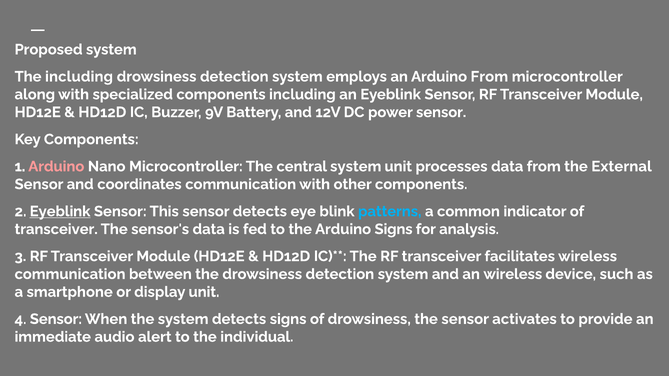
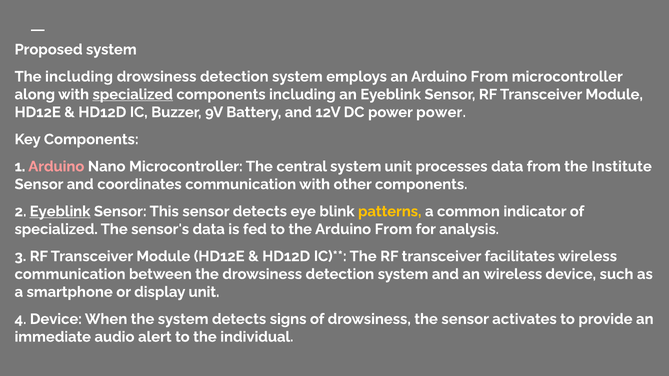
specialized underline: none -> present (133, 95)
power sensor: sensor -> power (441, 112)
External: External -> Institute (622, 167)
patterns colour: light blue -> yellow (390, 212)
transceiver: transceiver -> specialized (56, 229)
the Arduino Signs: Signs -> From (393, 229)
4 Sensor: Sensor -> Device (56, 319)
